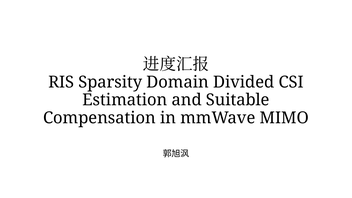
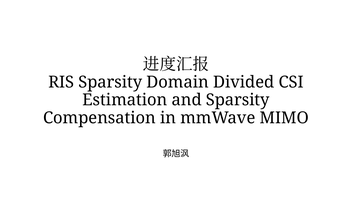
and Suitable: Suitable -> Sparsity (238, 100)
